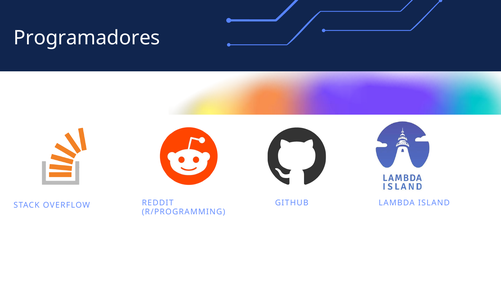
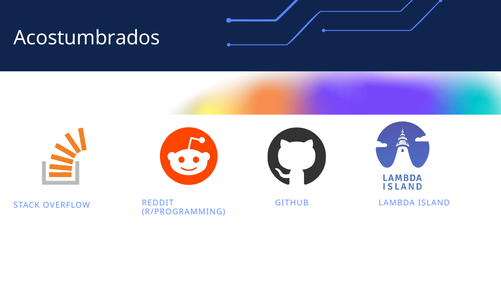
Programadores: Programadores -> Acostumbrados (87, 38)
